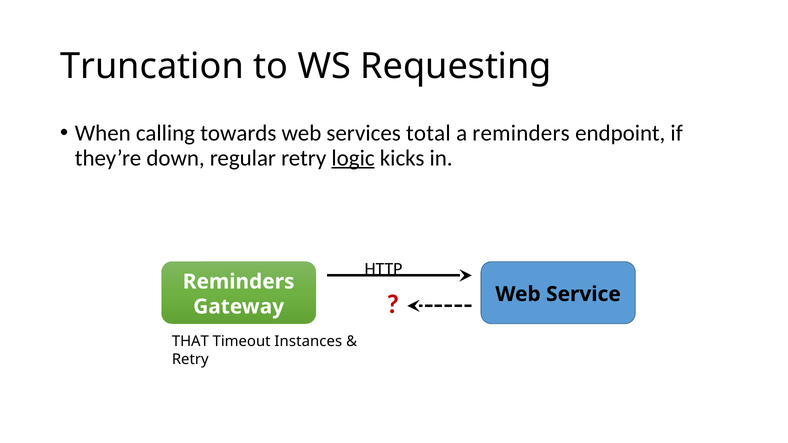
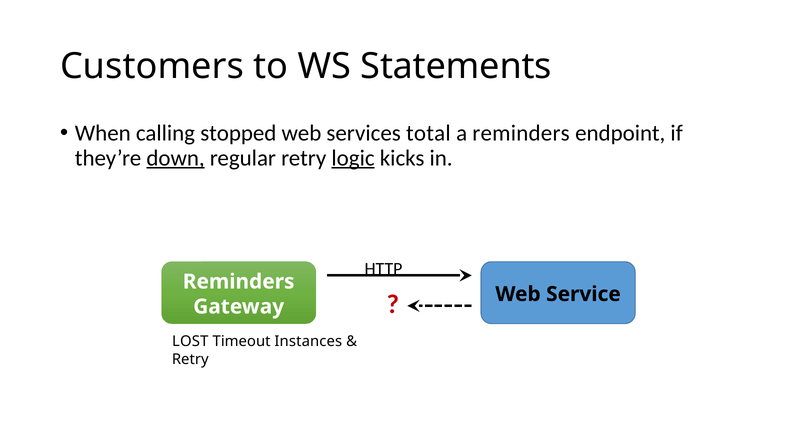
Truncation: Truncation -> Customers (152, 66)
Requesting: Requesting -> Statements (456, 66)
towards: towards -> stopped (238, 133)
down underline: none -> present (176, 158)
THAT: THAT -> LOST (190, 342)
